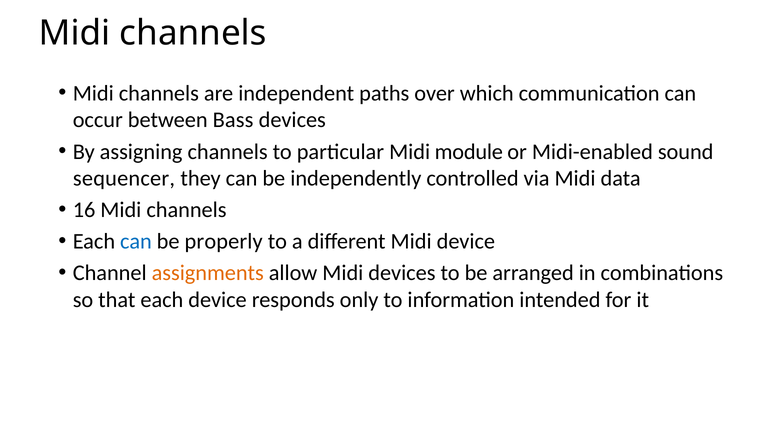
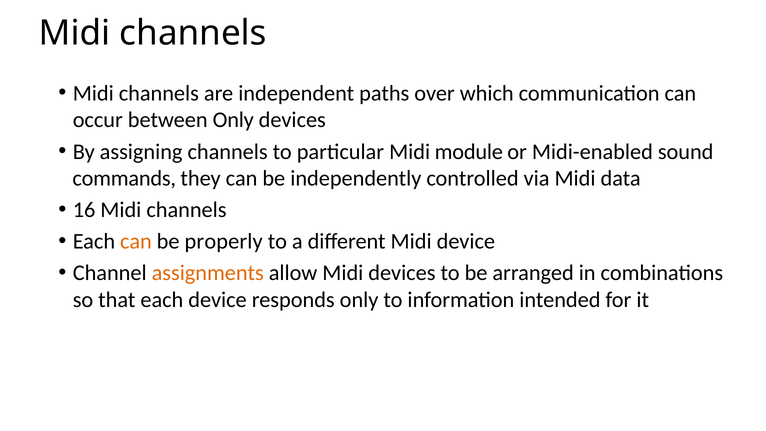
between Bass: Bass -> Only (233, 120)
sequencer: sequencer -> commands (124, 178)
can colour: blue -> orange (136, 241)
